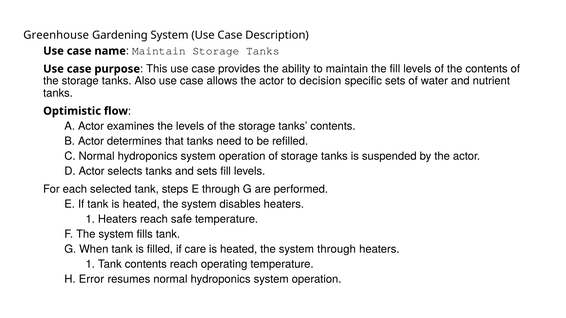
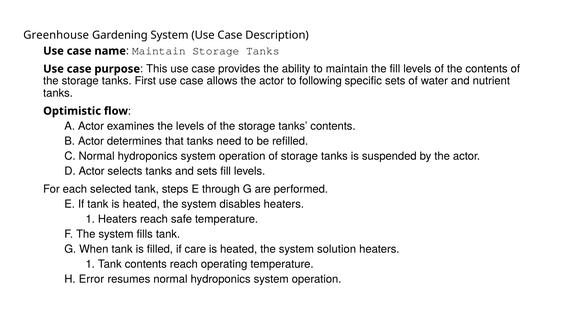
Also: Also -> First (145, 81)
decision: decision -> following (320, 81)
system through: through -> solution (337, 249)
